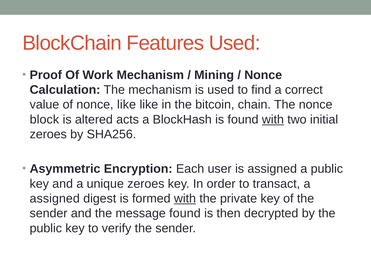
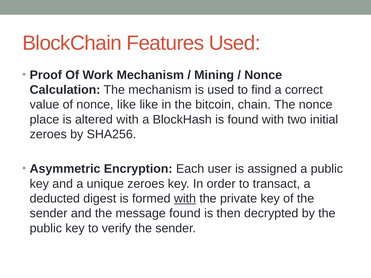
block: block -> place (44, 120)
altered acts: acts -> with (128, 120)
with underline: present -> none (273, 120)
assigned: assigned -> deducted (55, 199)
